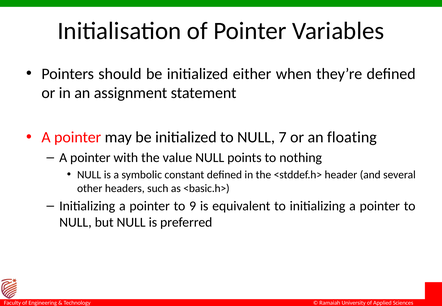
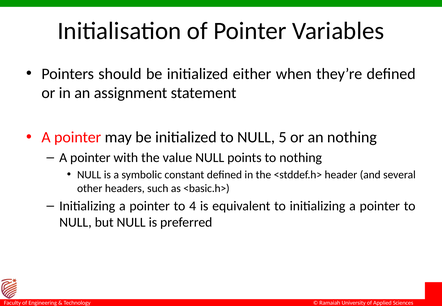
7: 7 -> 5 (283, 137)
an floating: floating -> nothing (352, 137)
9: 9 -> 4 (193, 206)
